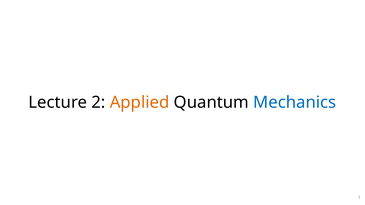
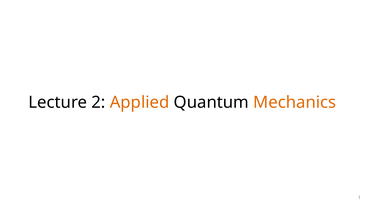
Mechanics colour: blue -> orange (295, 103)
